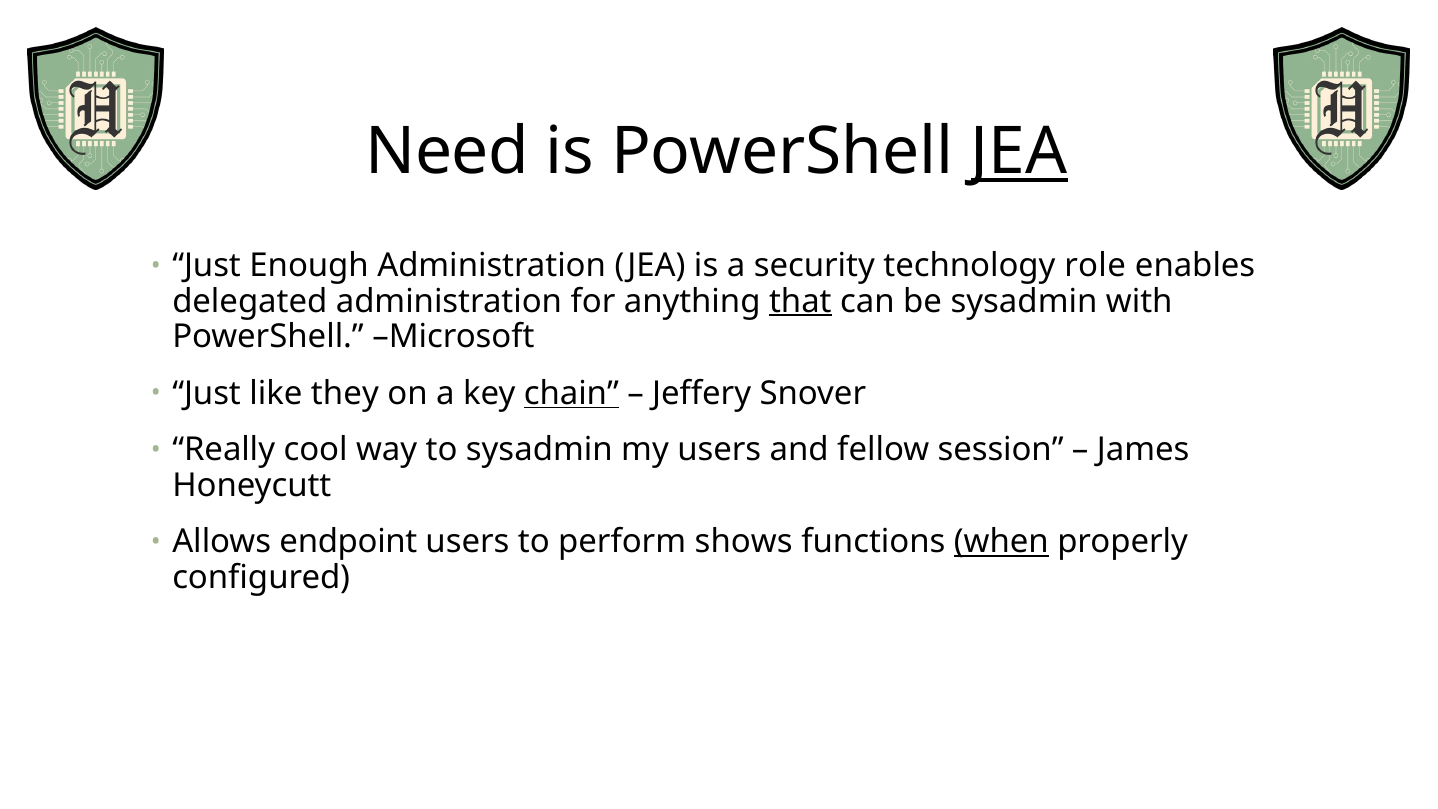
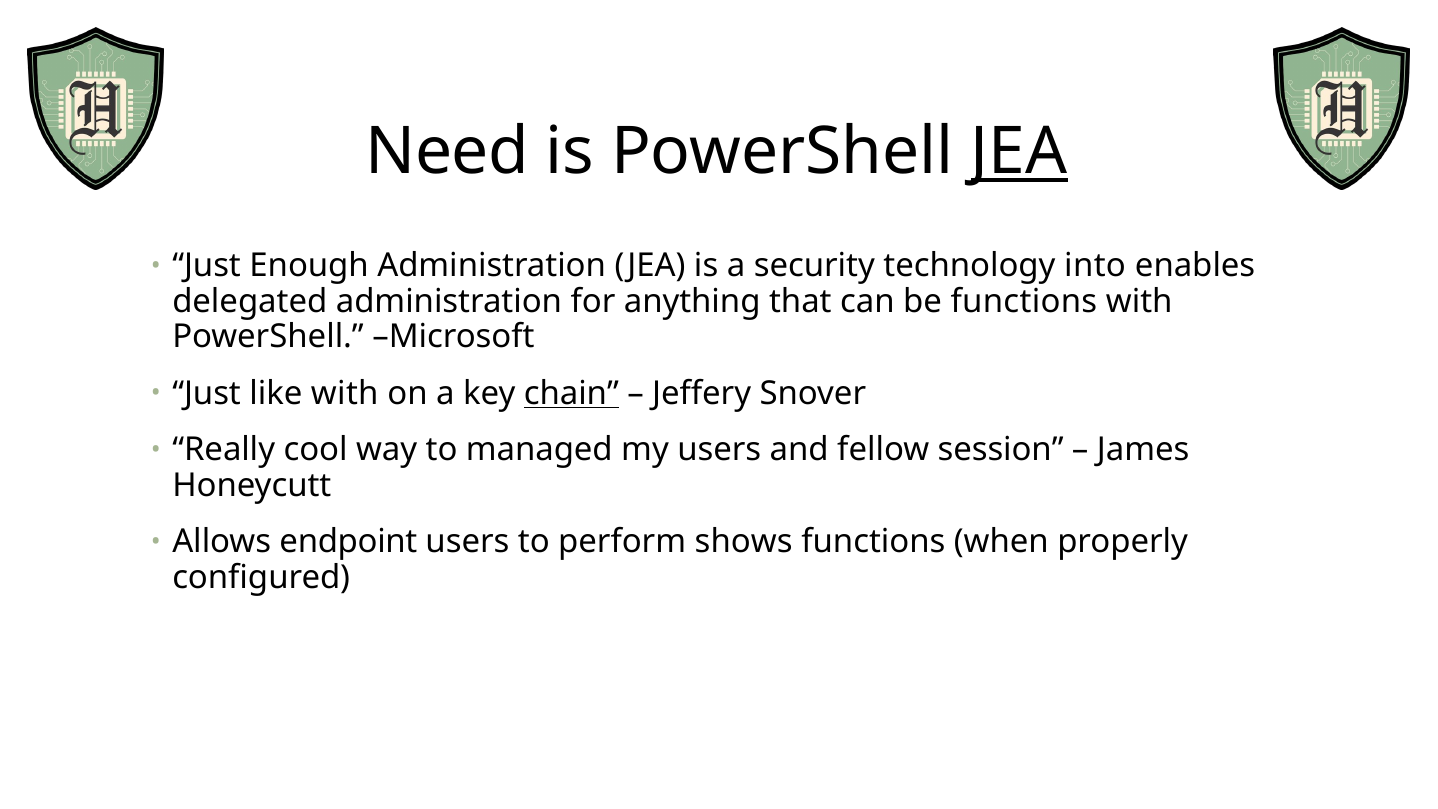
role: role -> into (1095, 266)
that underline: present -> none (800, 301)
be sysadmin: sysadmin -> functions (1024, 301)
like they: they -> with (345, 393)
to sysadmin: sysadmin -> managed (539, 450)
when underline: present -> none (1001, 542)
